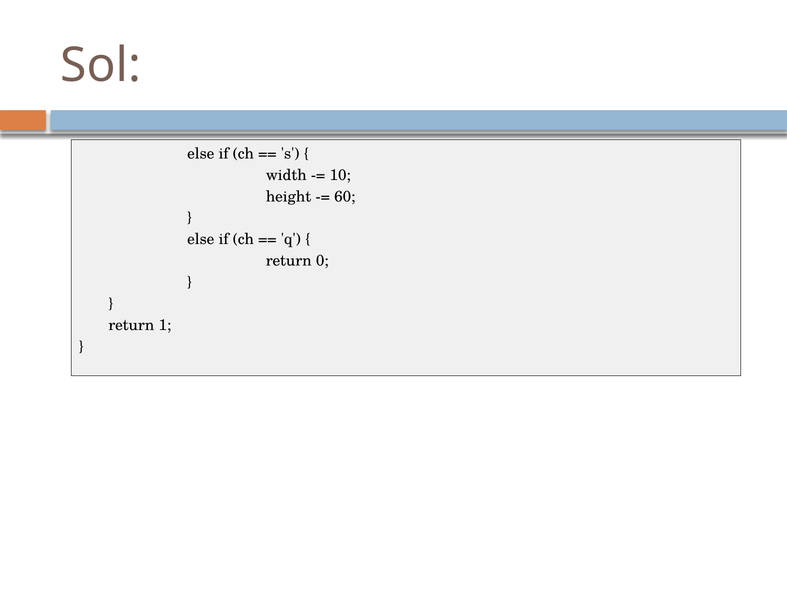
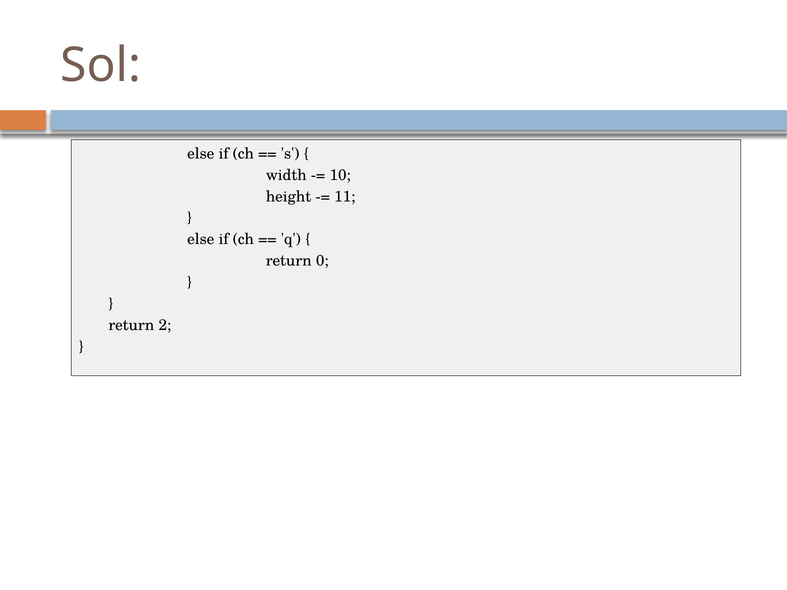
60: 60 -> 11 (345, 197)
1: 1 -> 2 (165, 325)
